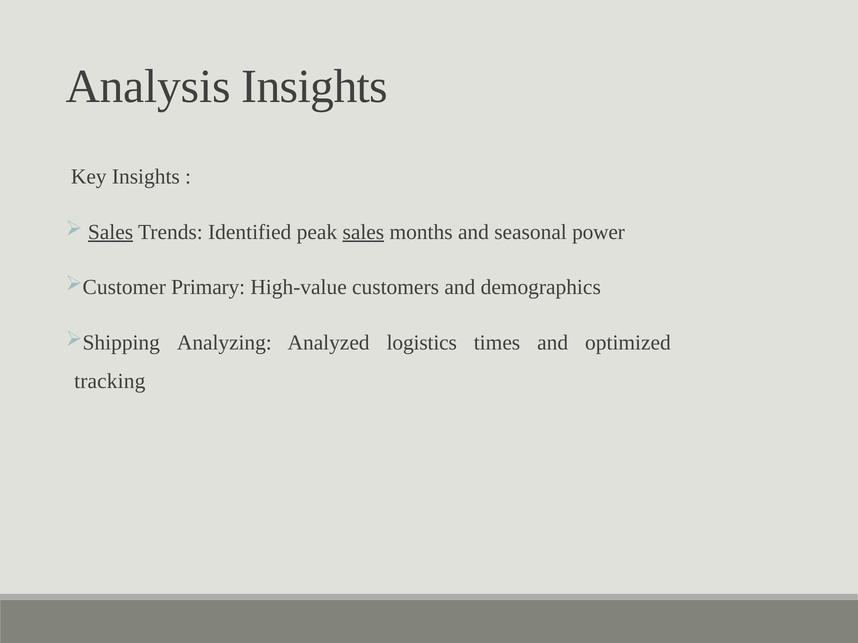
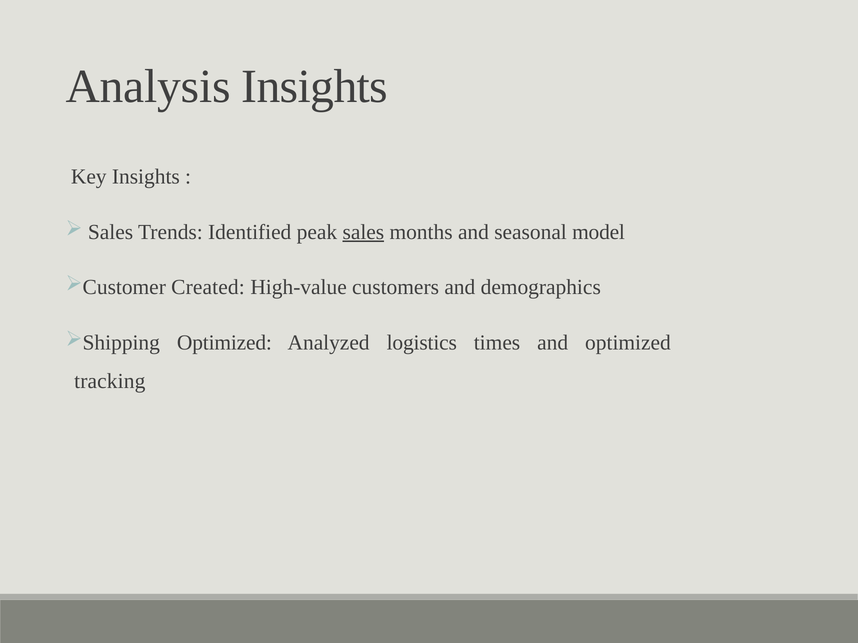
Sales underline: present -> none (111, 232)
power: power -> model (599, 232)
Primary: Primary -> Created (208, 288)
Analyzing: Analyzing -> Optimized (224, 343)
